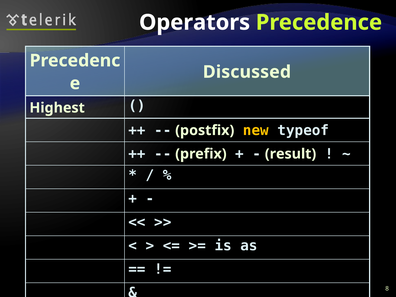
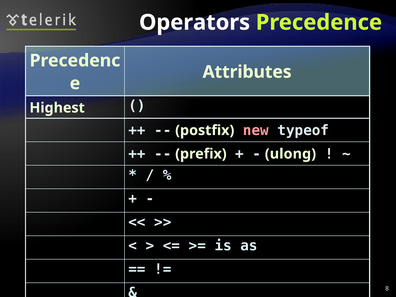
Discussed: Discussed -> Attributes (247, 72)
new colour: yellow -> pink (256, 130)
result: result -> ulong (290, 154)
